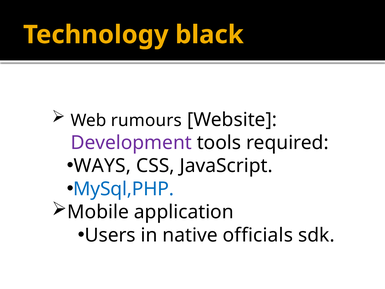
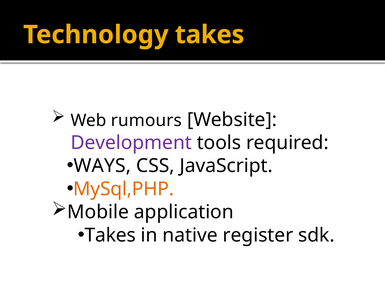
Technology black: black -> takes (210, 35)
MySql,PHP colour: blue -> orange (124, 189)
Users: Users -> Takes (110, 235)
officials: officials -> register (258, 235)
